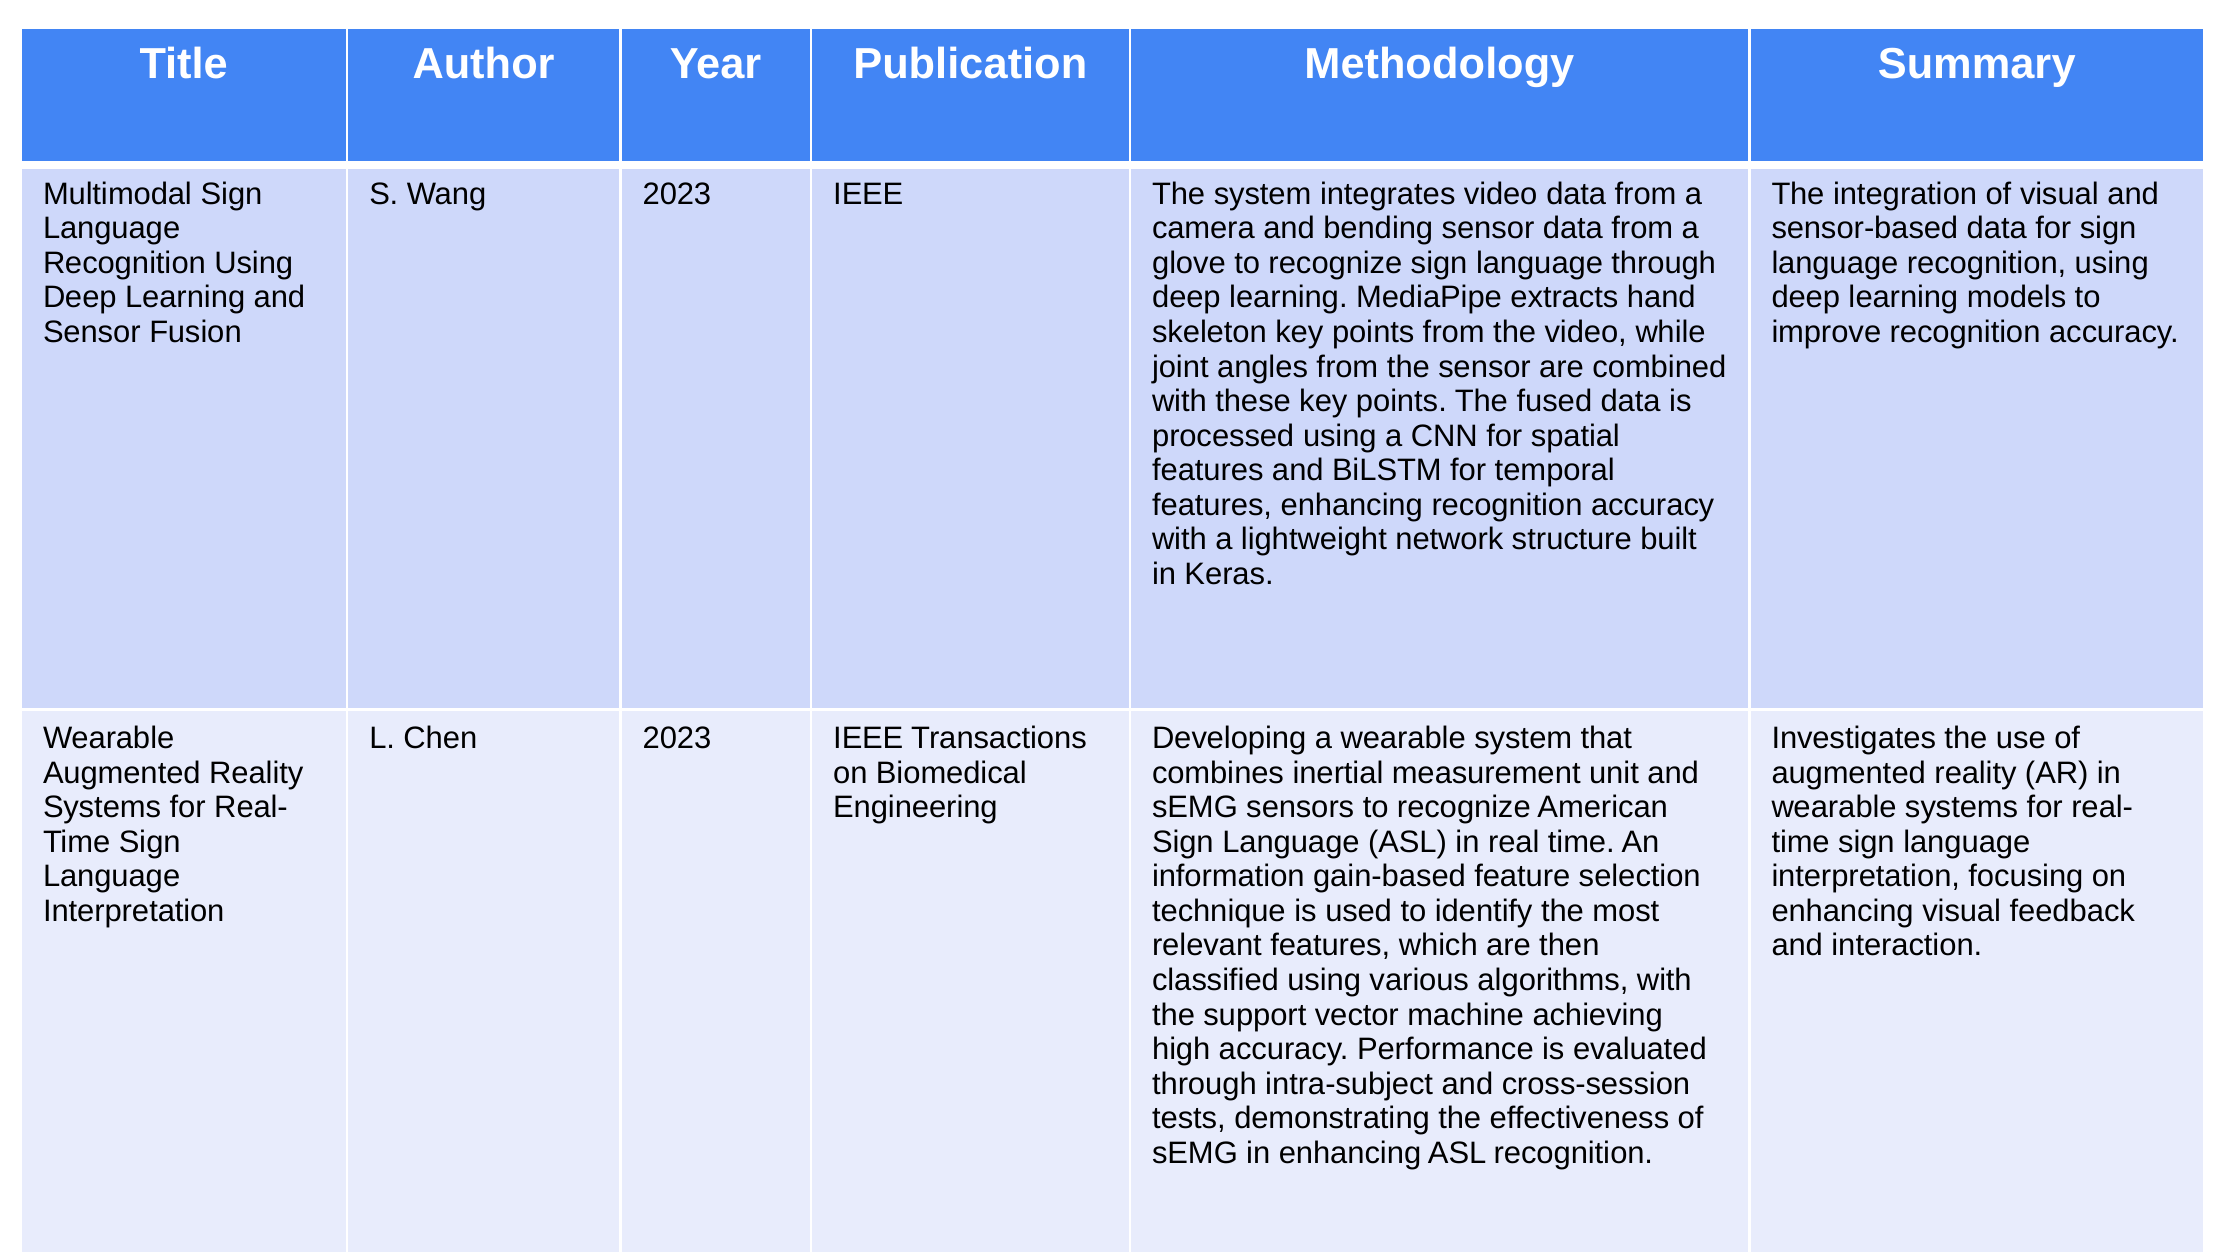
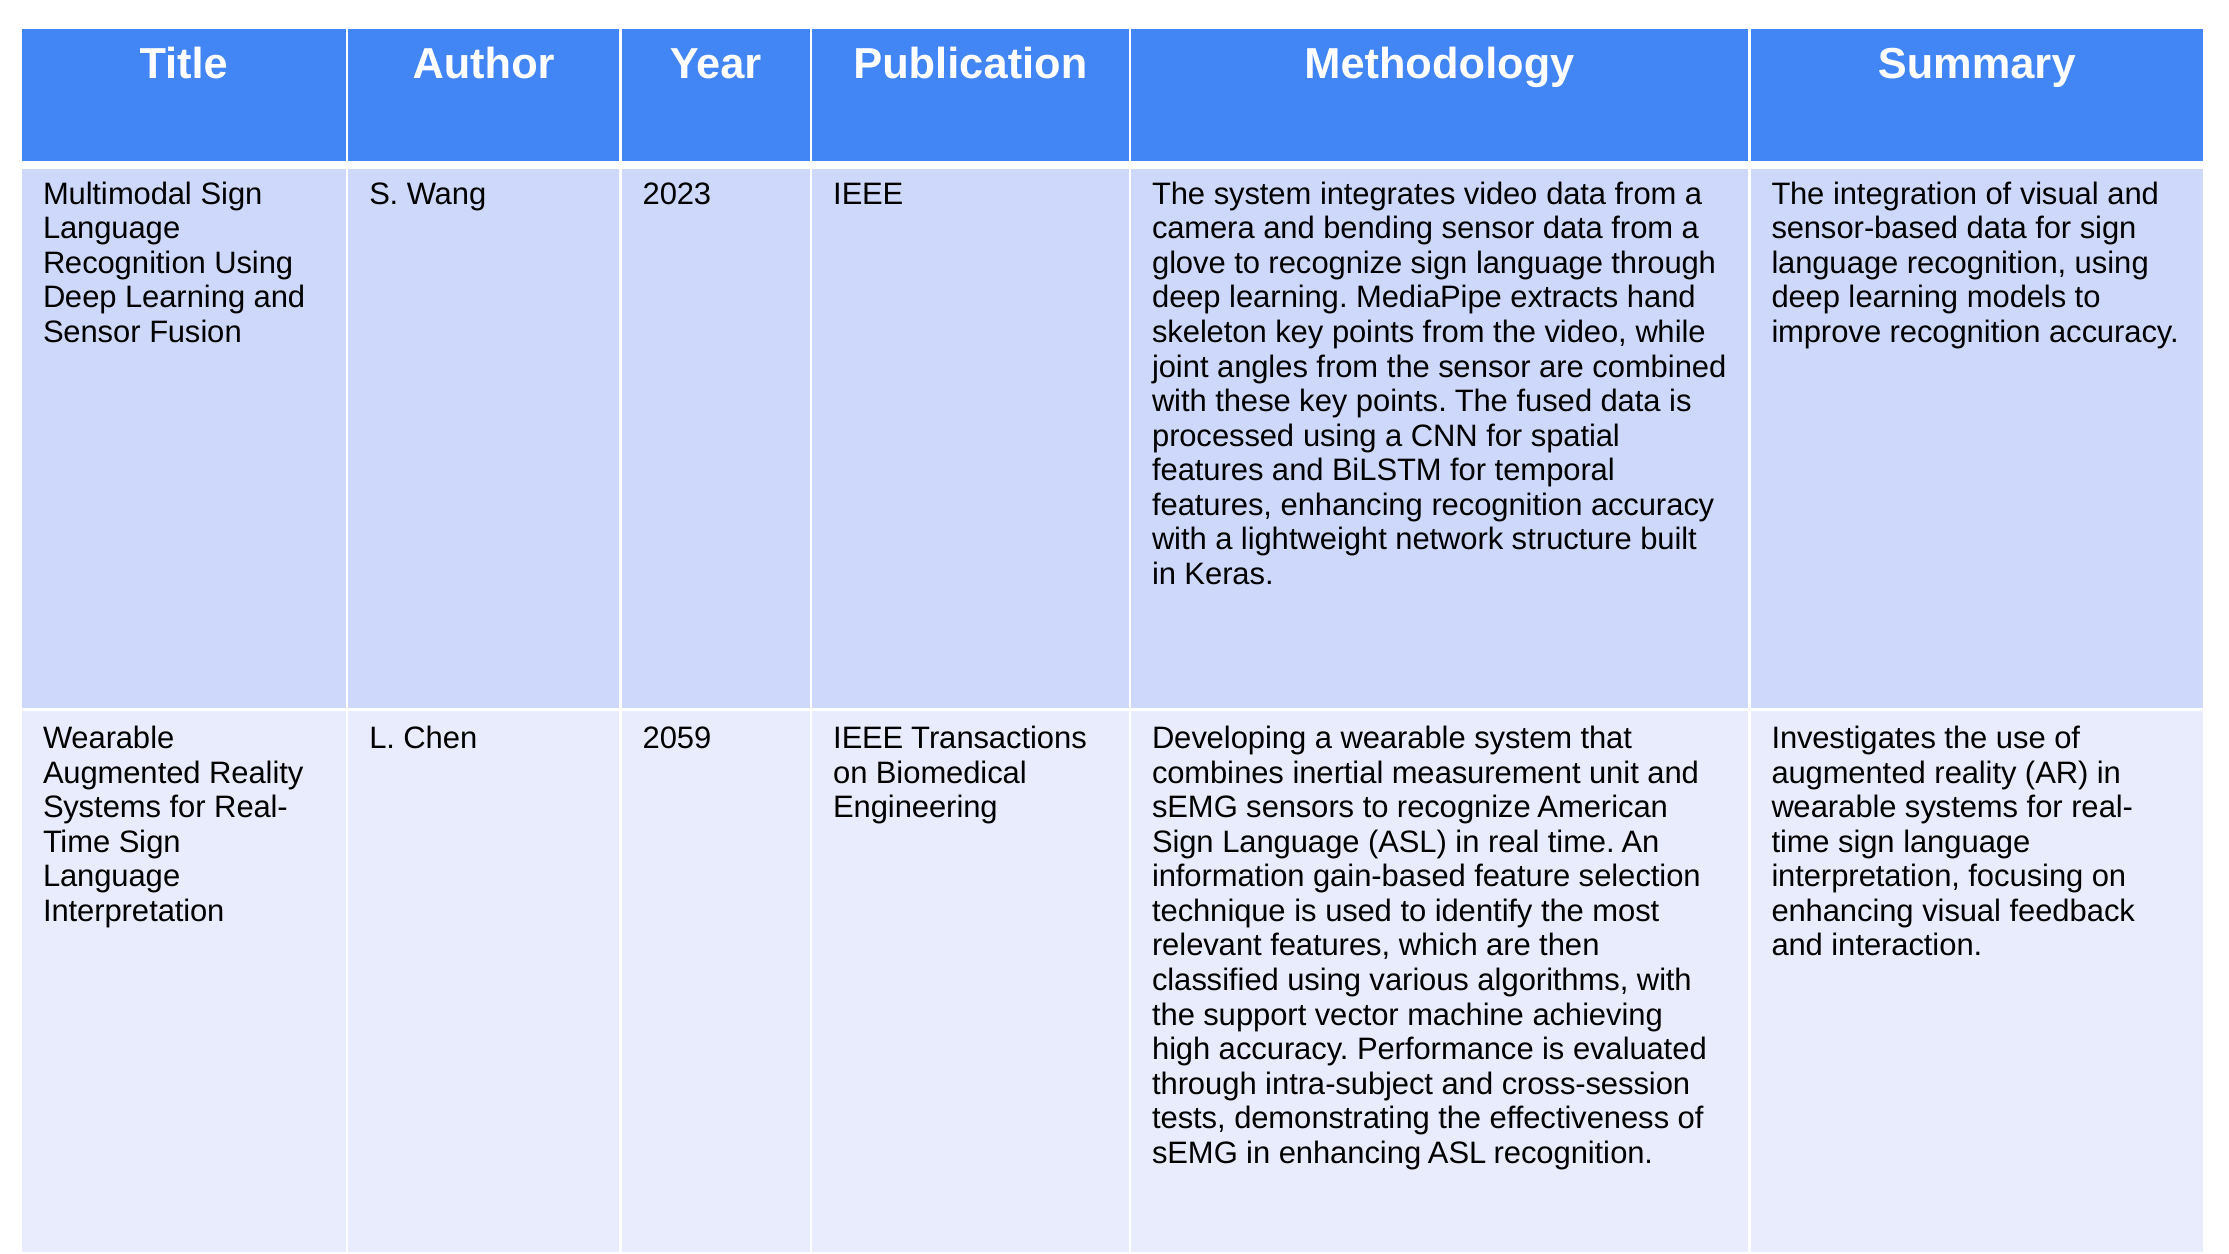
Chen 2023: 2023 -> 2059 (677, 738)
